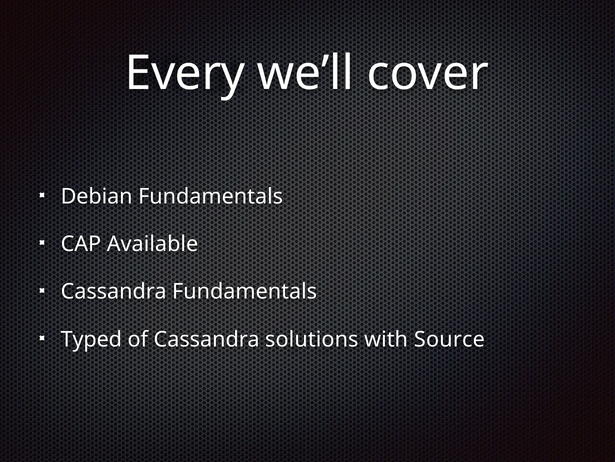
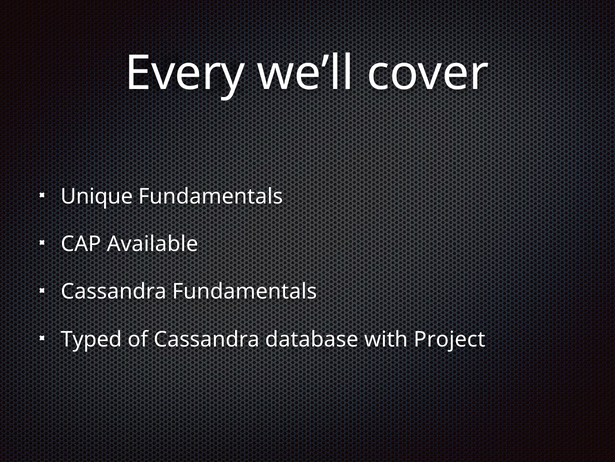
Debian: Debian -> Unique (97, 196)
solutions: solutions -> database (312, 339)
Source: Source -> Project (449, 339)
